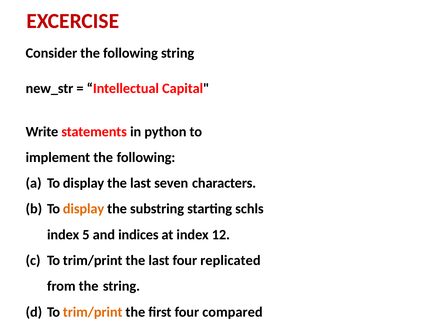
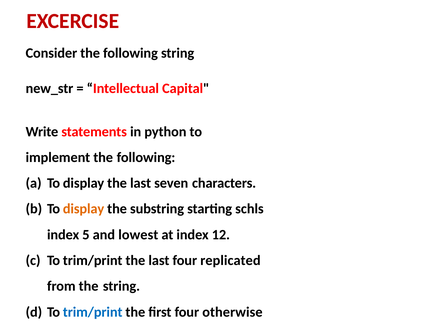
indices: indices -> lowest (138, 235)
trim/print colour: orange -> blue (93, 312)
compared: compared -> otherwise (232, 312)
